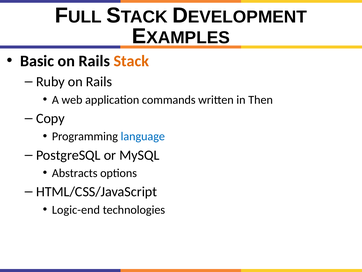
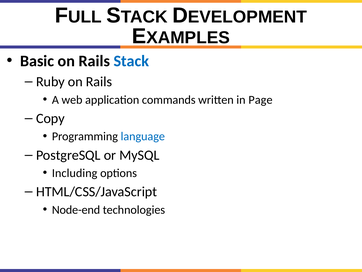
Stack colour: orange -> blue (131, 61)
Then: Then -> Page (261, 100)
Abstracts: Abstracts -> Including (75, 173)
Logic-end: Logic-end -> Node-end (76, 209)
